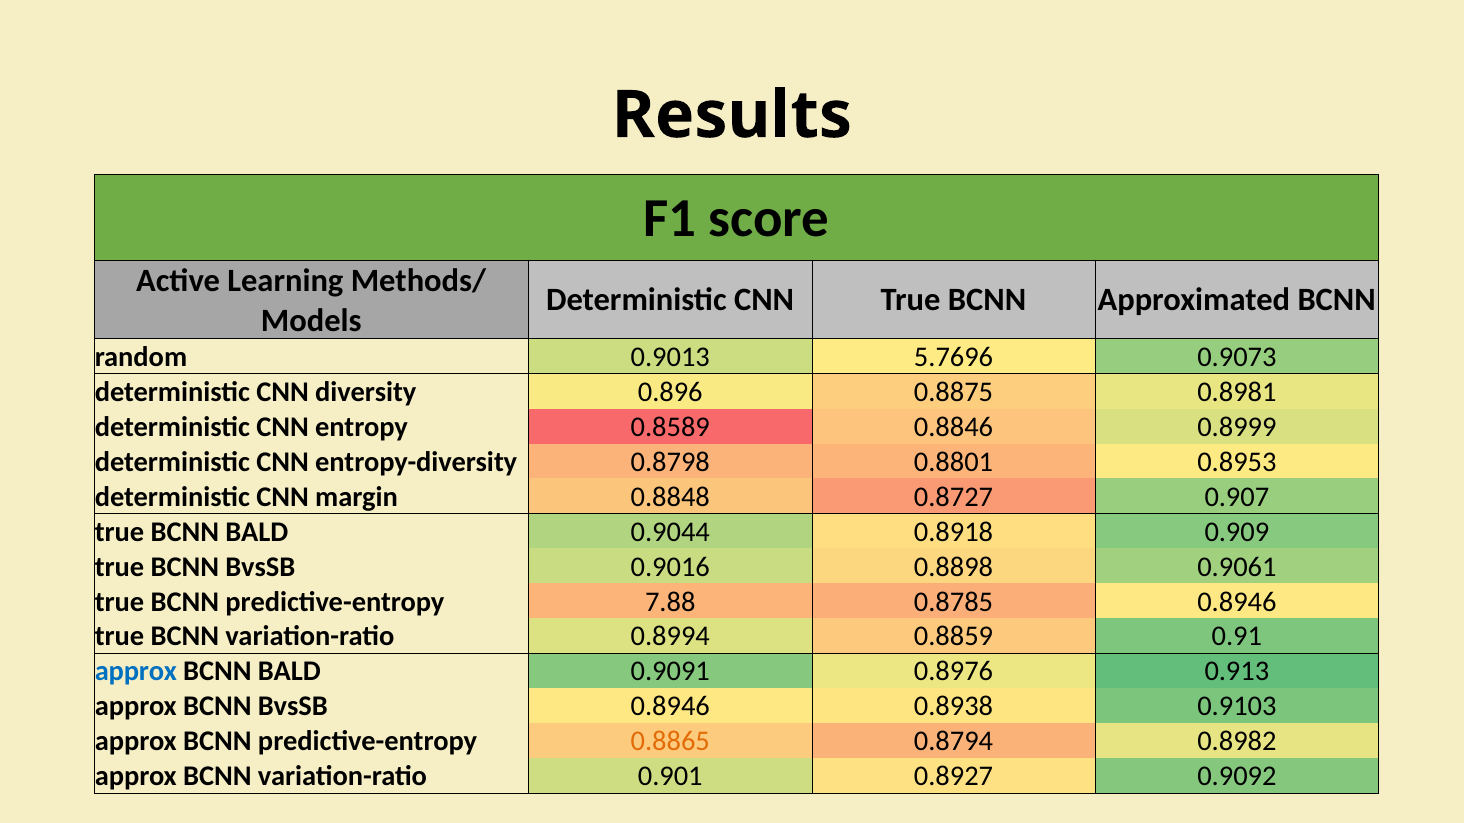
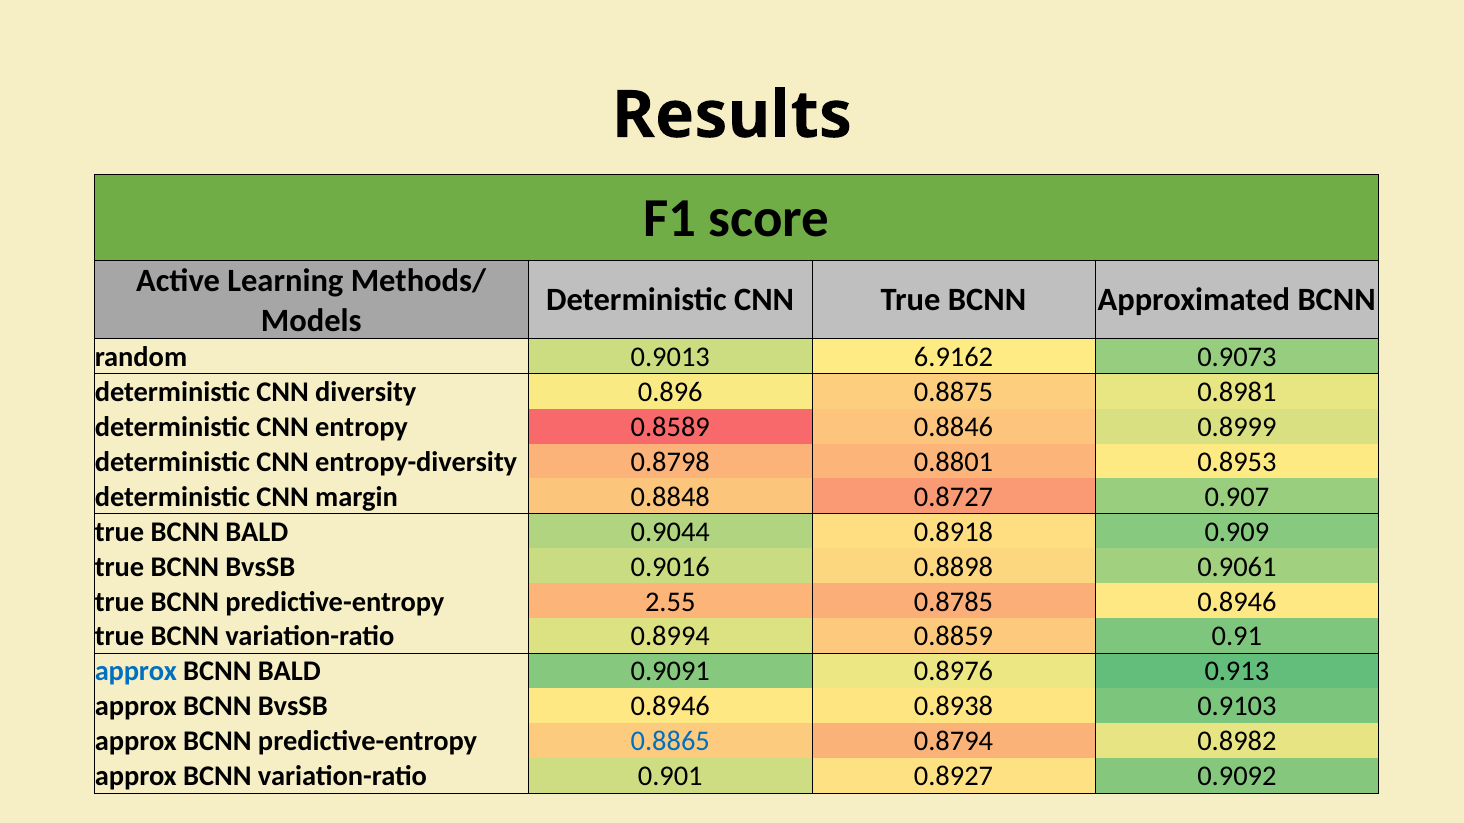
5.7696: 5.7696 -> 6.9162 (954, 357)
7.88: 7.88 -> 2.55 (670, 602)
0.8865 colour: orange -> blue (670, 742)
